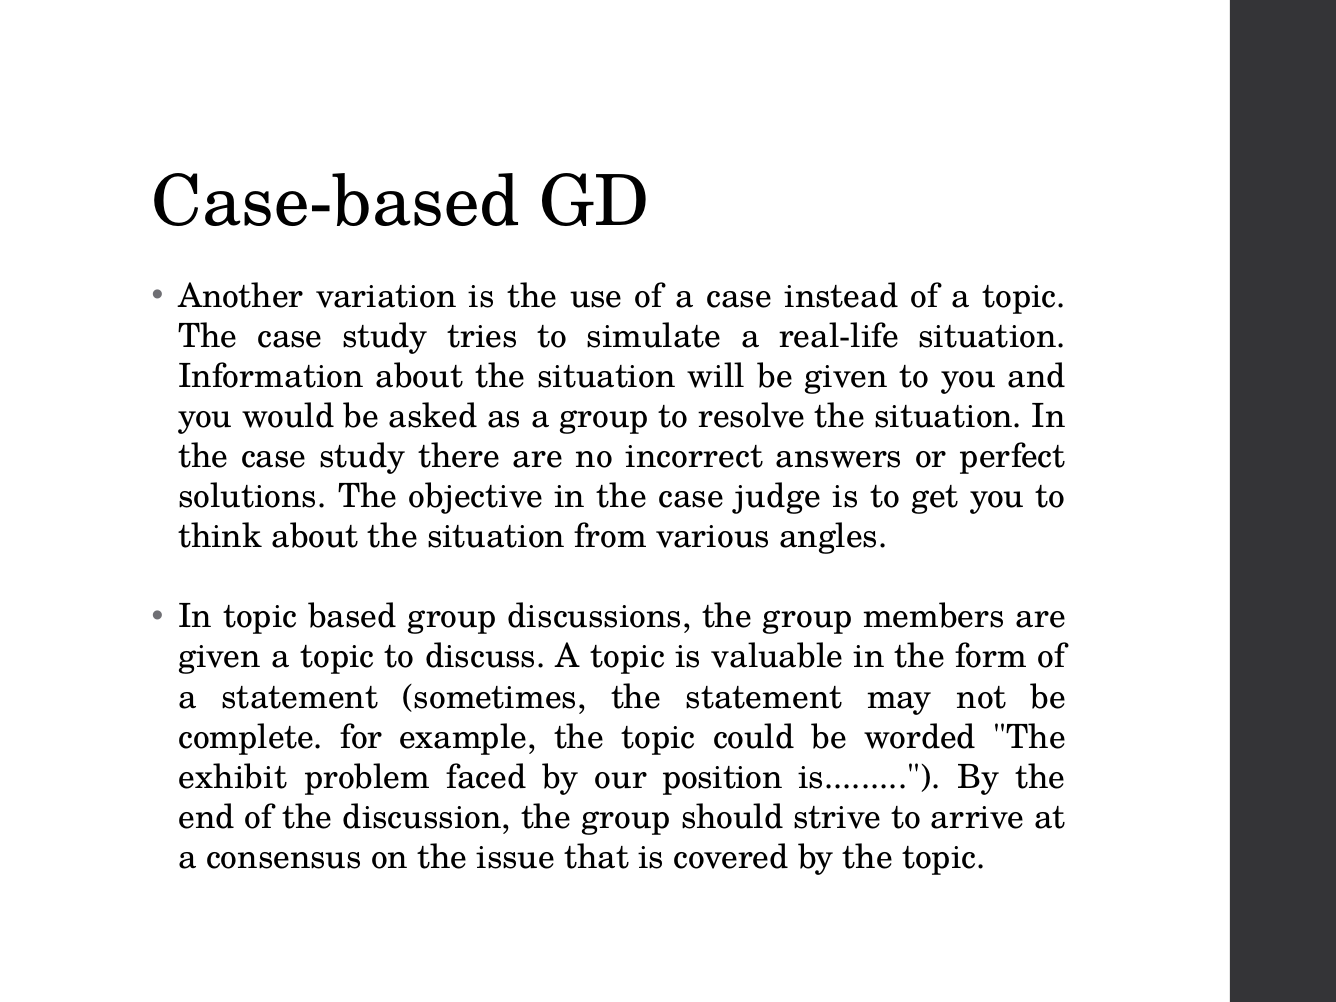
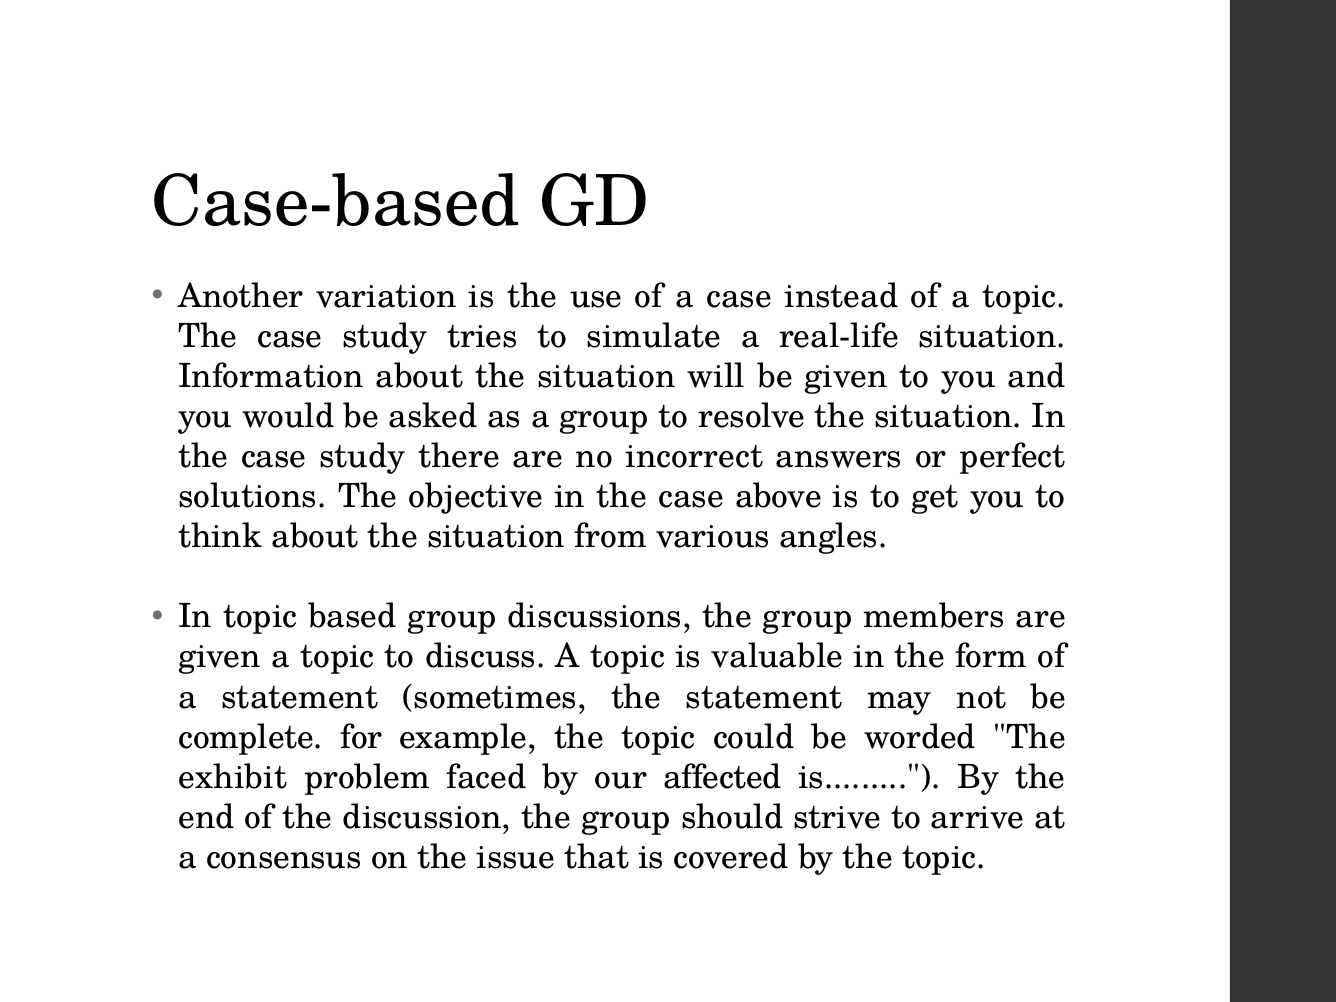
judge: judge -> above (779, 497)
position: position -> affected (723, 777)
